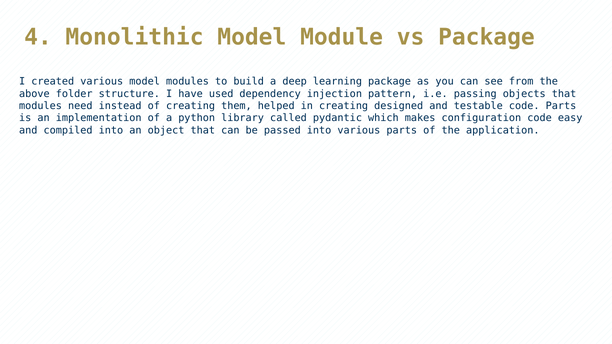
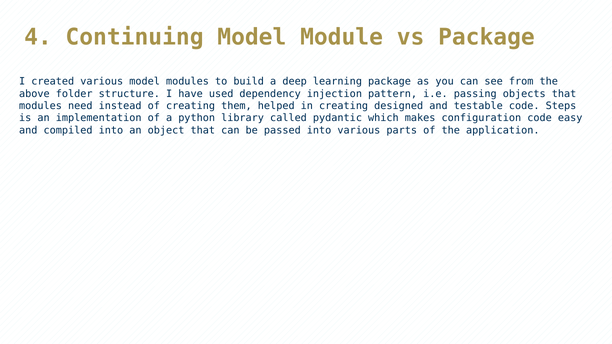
Monolithic: Monolithic -> Continuing (135, 37)
code Parts: Parts -> Steps (561, 106)
